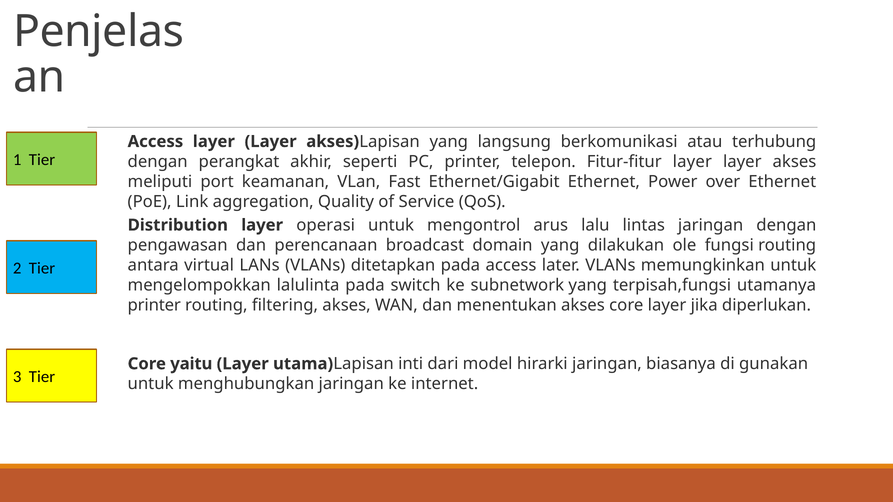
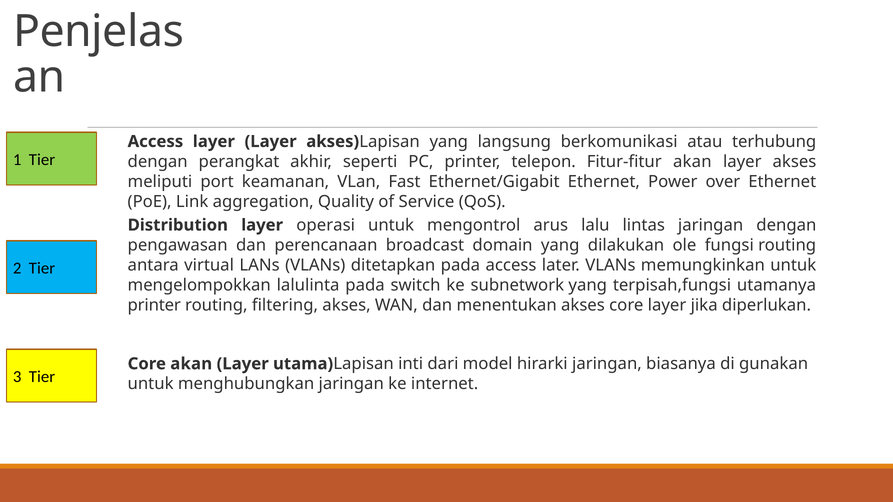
Fitur-fitur layer: layer -> akan (692, 162)
Core yaitu: yaitu -> akan (191, 364)
